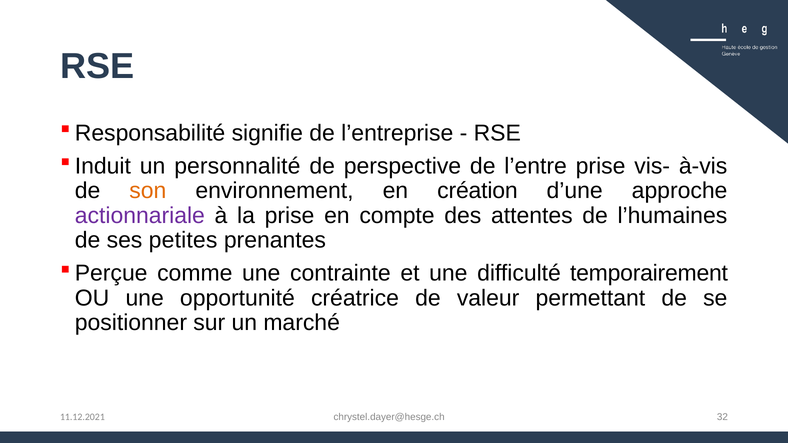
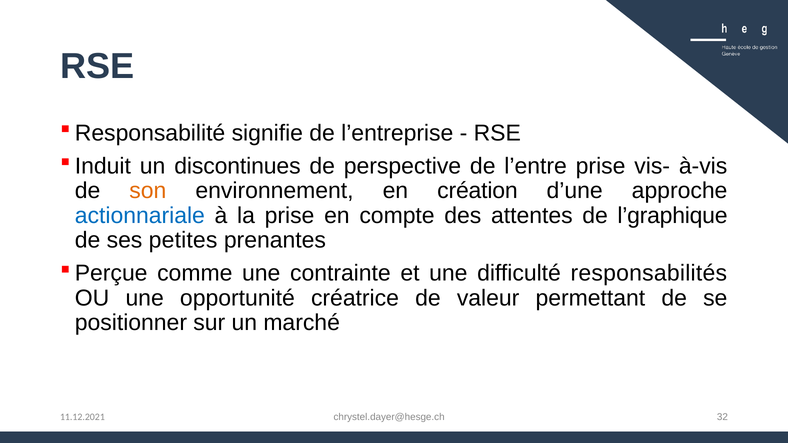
personnalité: personnalité -> discontinues (237, 166)
actionnariale colour: purple -> blue (140, 216)
l’humaines: l’humaines -> l’graphique (673, 216)
temporairement: temporairement -> responsabilités (649, 274)
